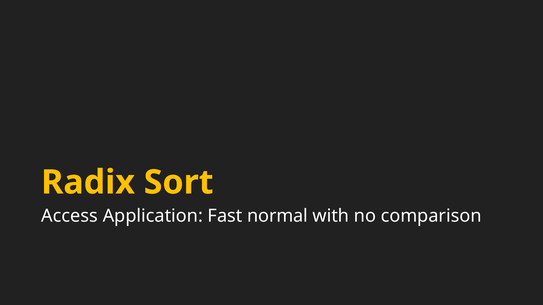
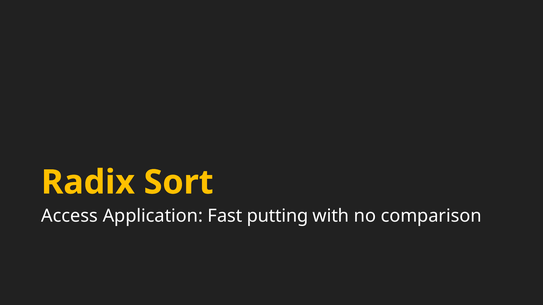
normal: normal -> putting (278, 216)
